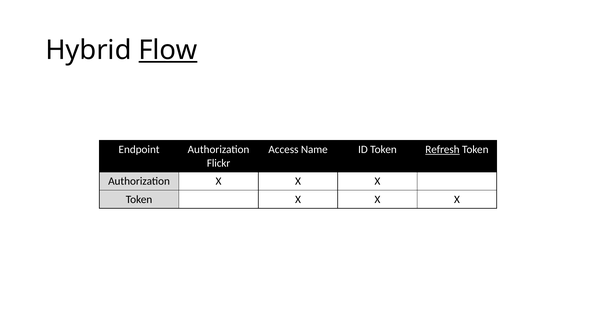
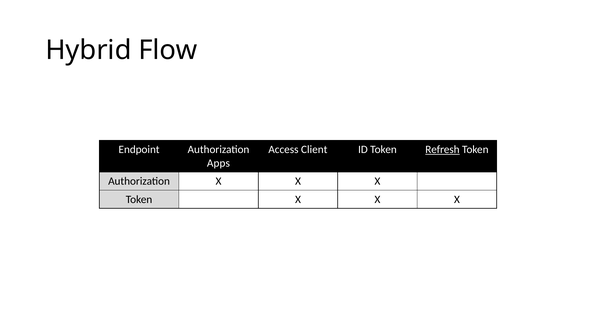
Flow underline: present -> none (168, 50)
Name: Name -> Client (314, 150)
Flickr: Flickr -> Apps (218, 163)
